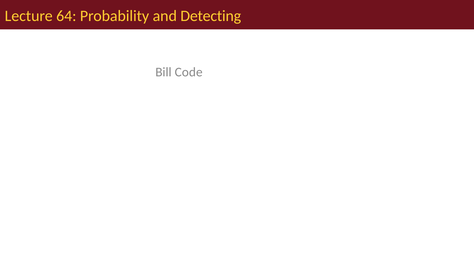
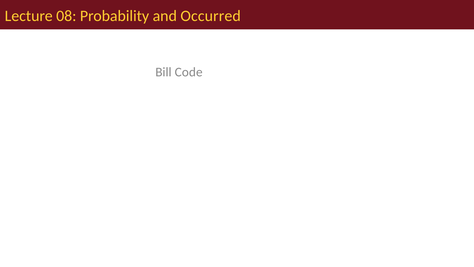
64: 64 -> 08 (66, 16)
Detecting: Detecting -> Occurred (211, 16)
